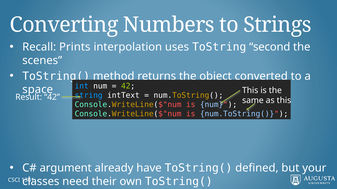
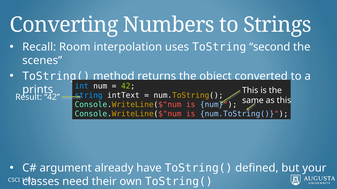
Prints: Prints -> Room (75, 47)
space: space -> prints (38, 90)
